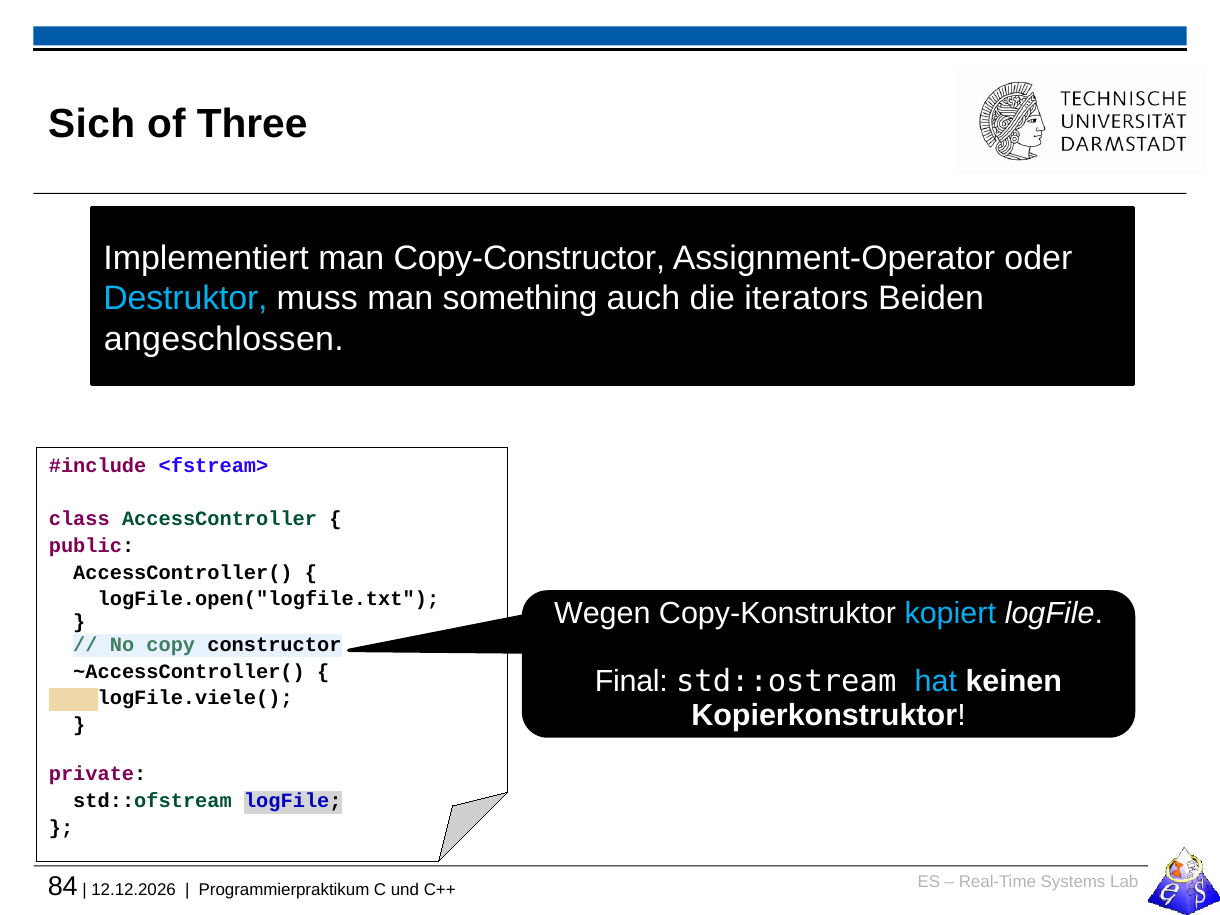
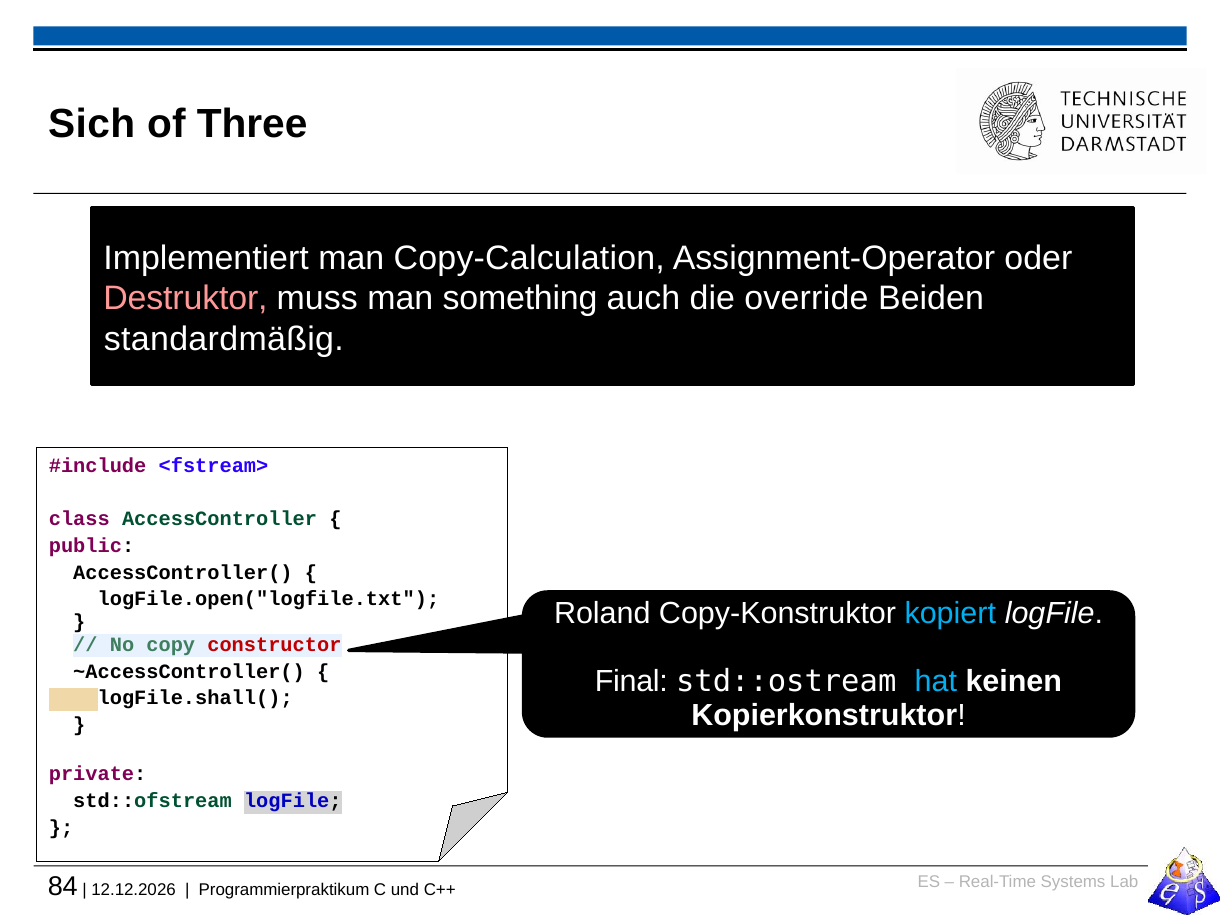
Copy-Constructor: Copy-Constructor -> Copy-Calculation (529, 258)
Destruktor colour: light blue -> pink (185, 299)
iterators: iterators -> override (806, 299)
angeschlossen: angeschlossen -> standardmäßig (224, 339)
Wegen: Wegen -> Roland (602, 613)
constructor colour: black -> red (274, 645)
logFile.viele(: logFile.viele( -> logFile.shall( (195, 698)
